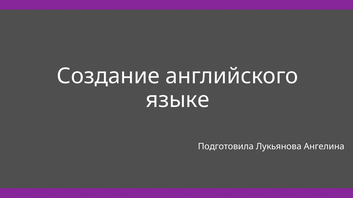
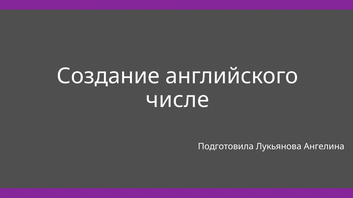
языке: языке -> числе (177, 100)
